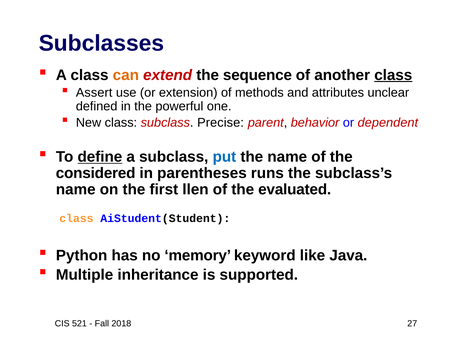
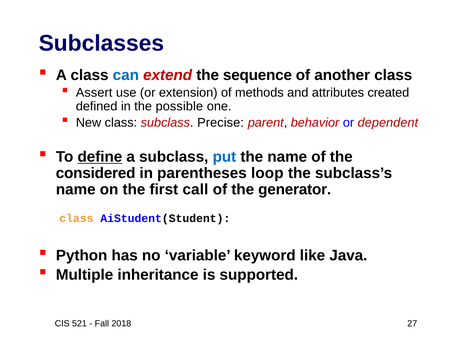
can colour: orange -> blue (126, 75)
class underline: present -> none (393, 75)
unclear: unclear -> created (388, 93)
powerful: powerful -> possible (179, 106)
runs: runs -> loop (267, 173)
llen: llen -> call (195, 190)
evaluated: evaluated -> generator (295, 190)
memory: memory -> variable (198, 255)
